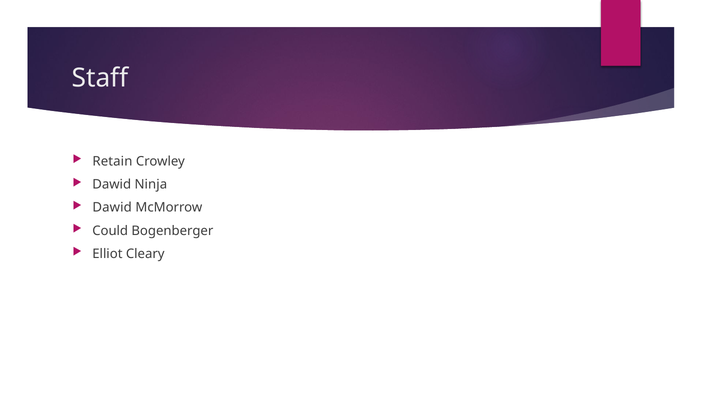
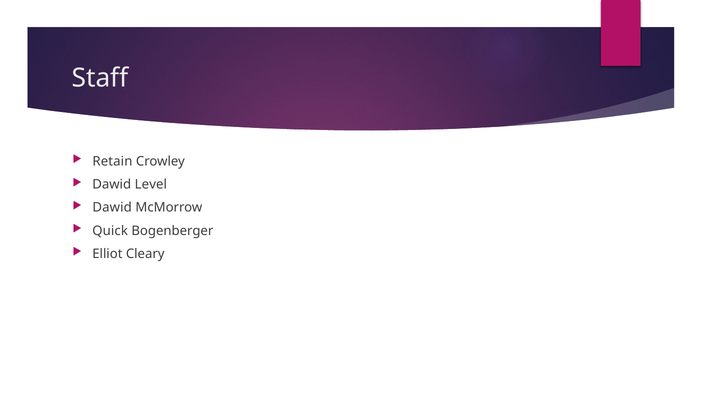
Ninja: Ninja -> Level (151, 184)
Could: Could -> Quick (110, 231)
